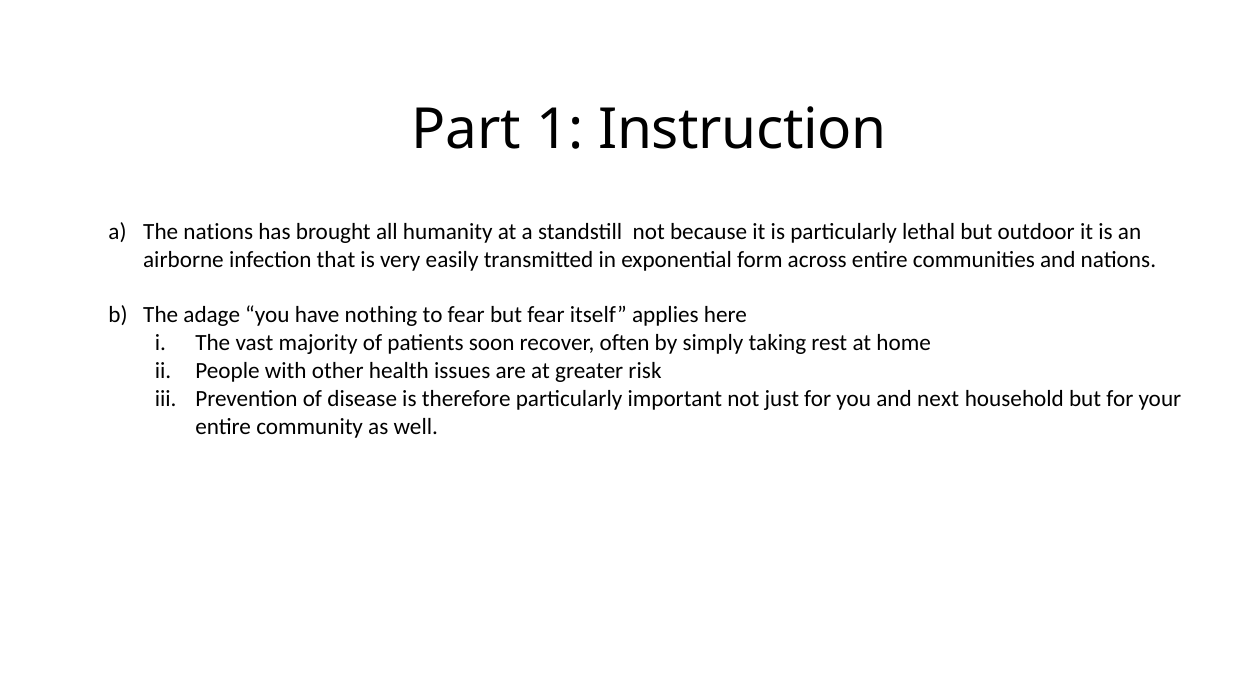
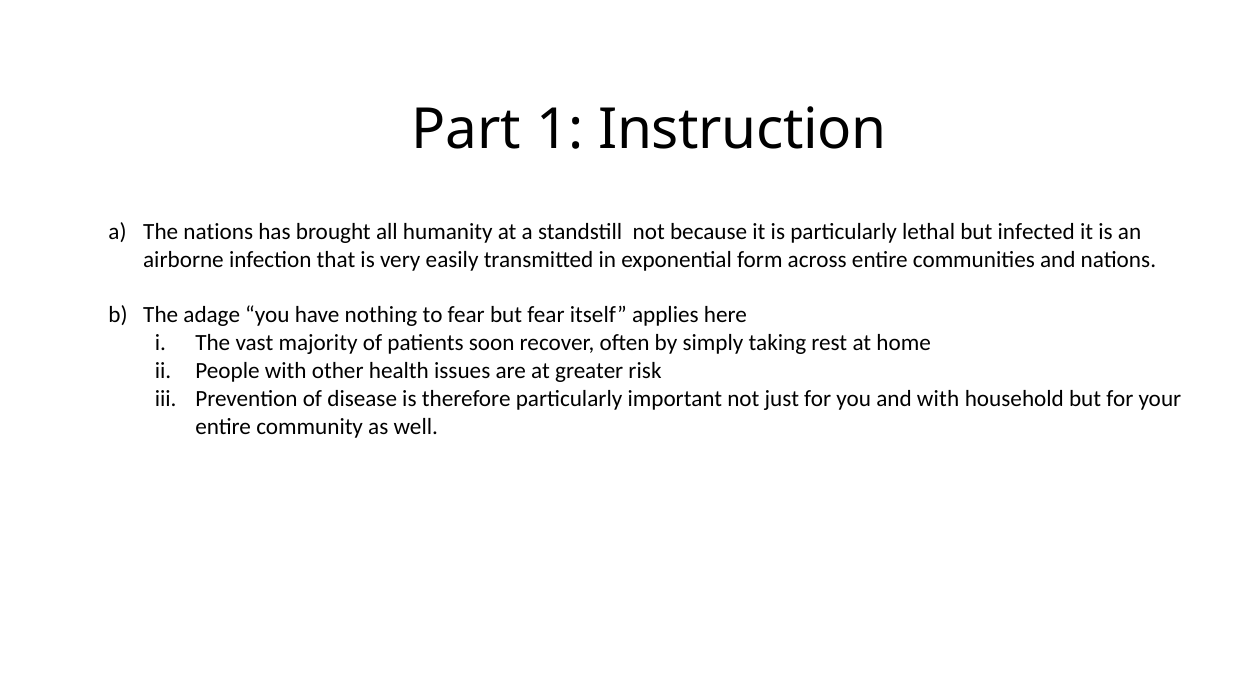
outdoor: outdoor -> infected (1036, 232)
and next: next -> with (938, 399)
